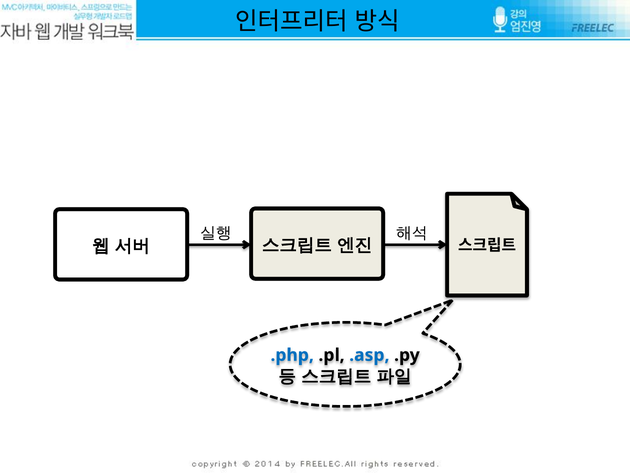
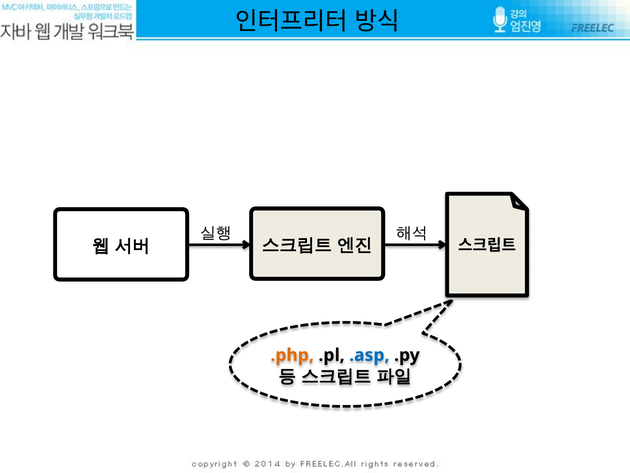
.php colour: blue -> orange (292, 355)
